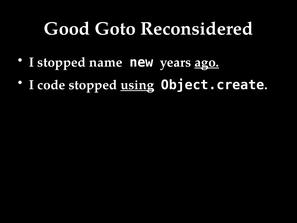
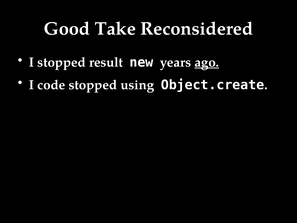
Goto: Goto -> Take (115, 29)
name: name -> result (106, 62)
using underline: present -> none (137, 85)
